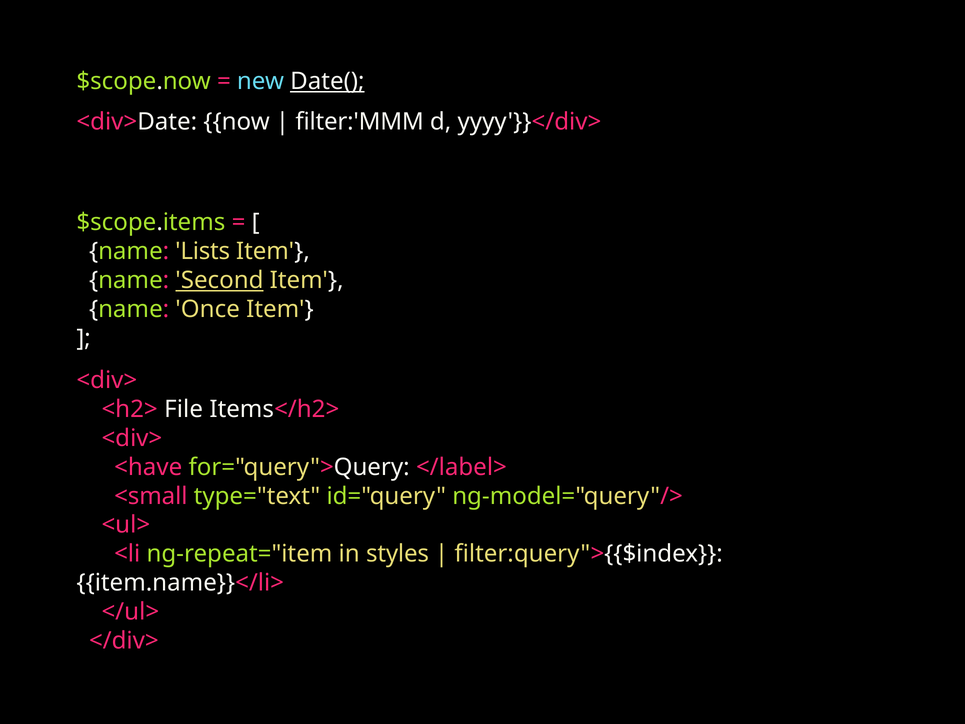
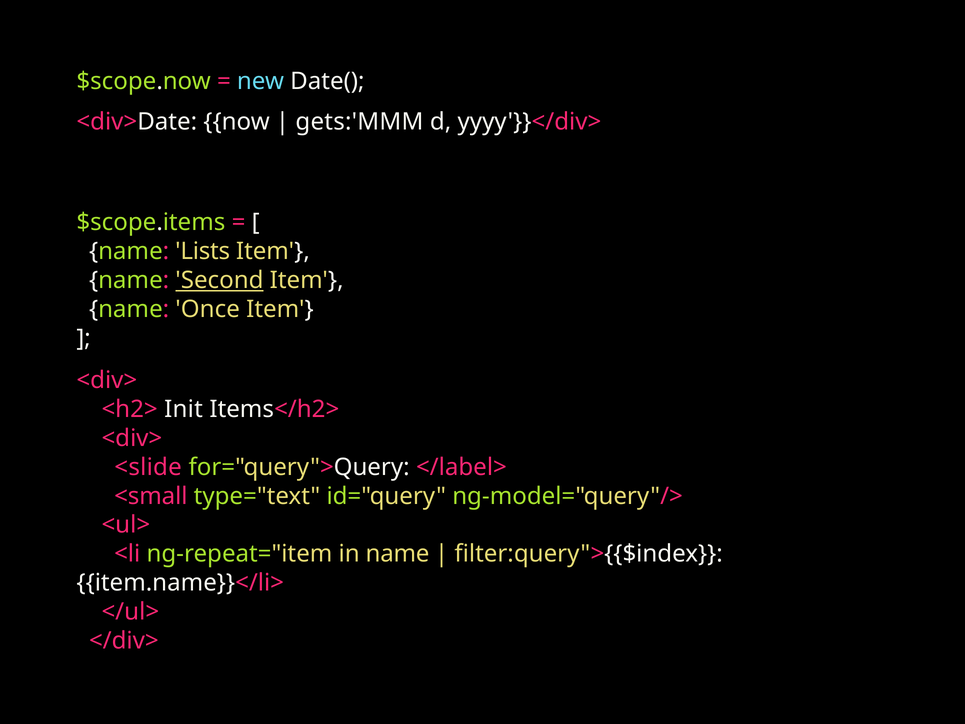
Date( underline: present -> none (327, 81)
filter:'MMM: filter:'MMM -> gets:'MMM (359, 122)
File: File -> Init (184, 409)
<have: <have -> <slide (148, 467)
in styles: styles -> name (398, 554)
